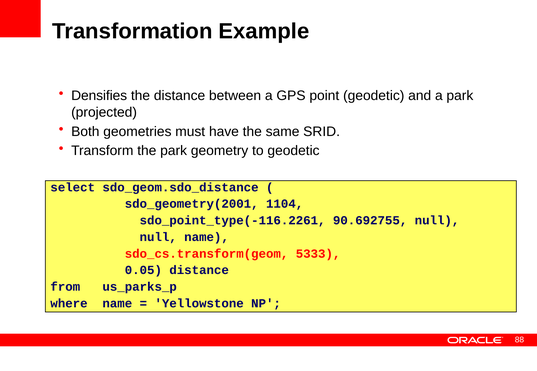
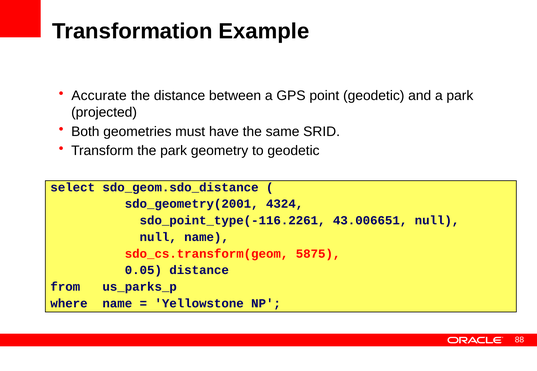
Densifies: Densifies -> Accurate (99, 96)
1104: 1104 -> 4324 (285, 204)
90.692755: 90.692755 -> 43.006651 (370, 221)
5333: 5333 -> 5875 (318, 254)
